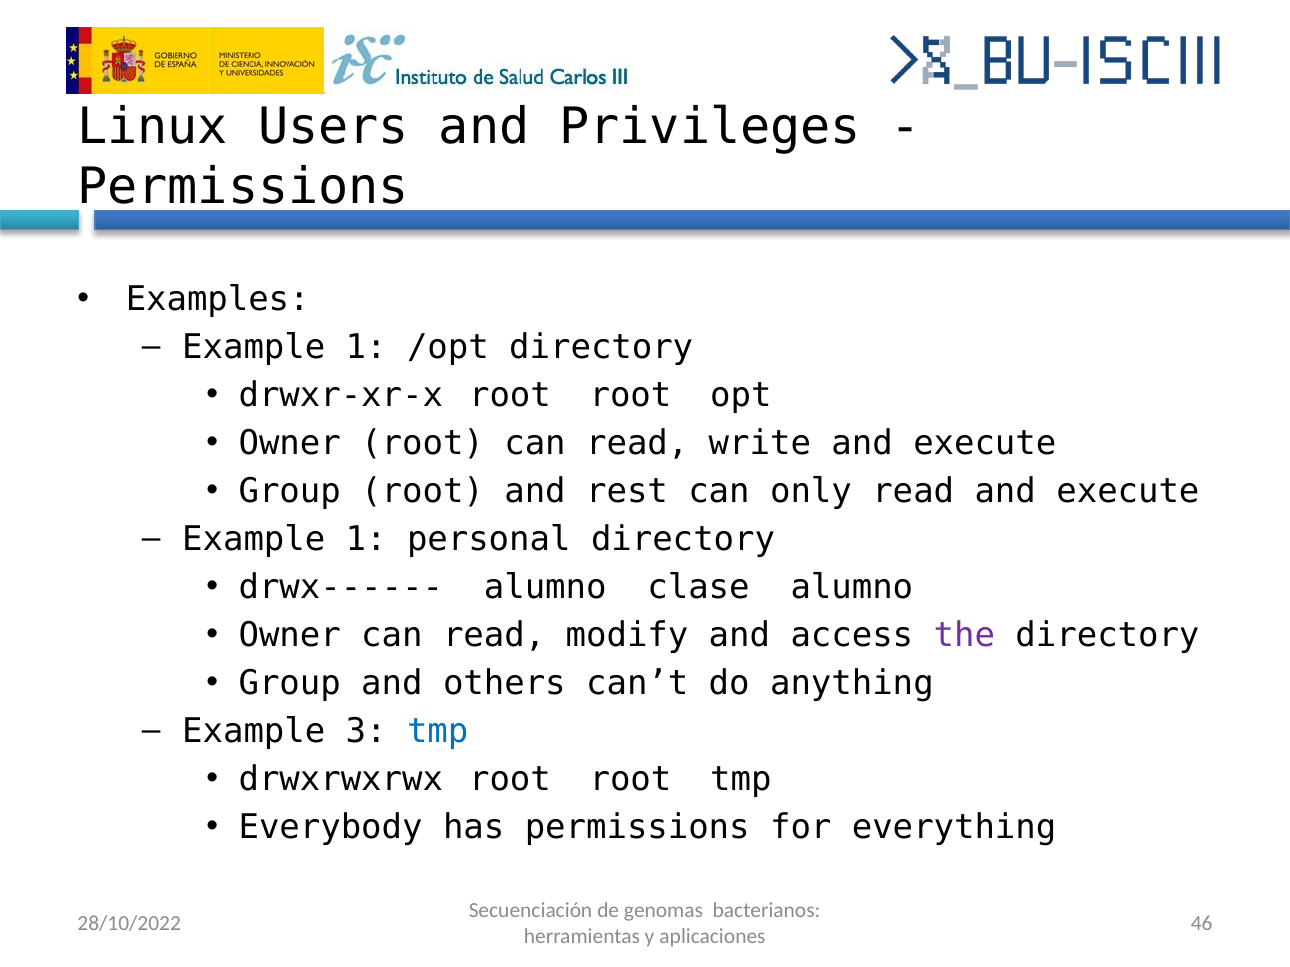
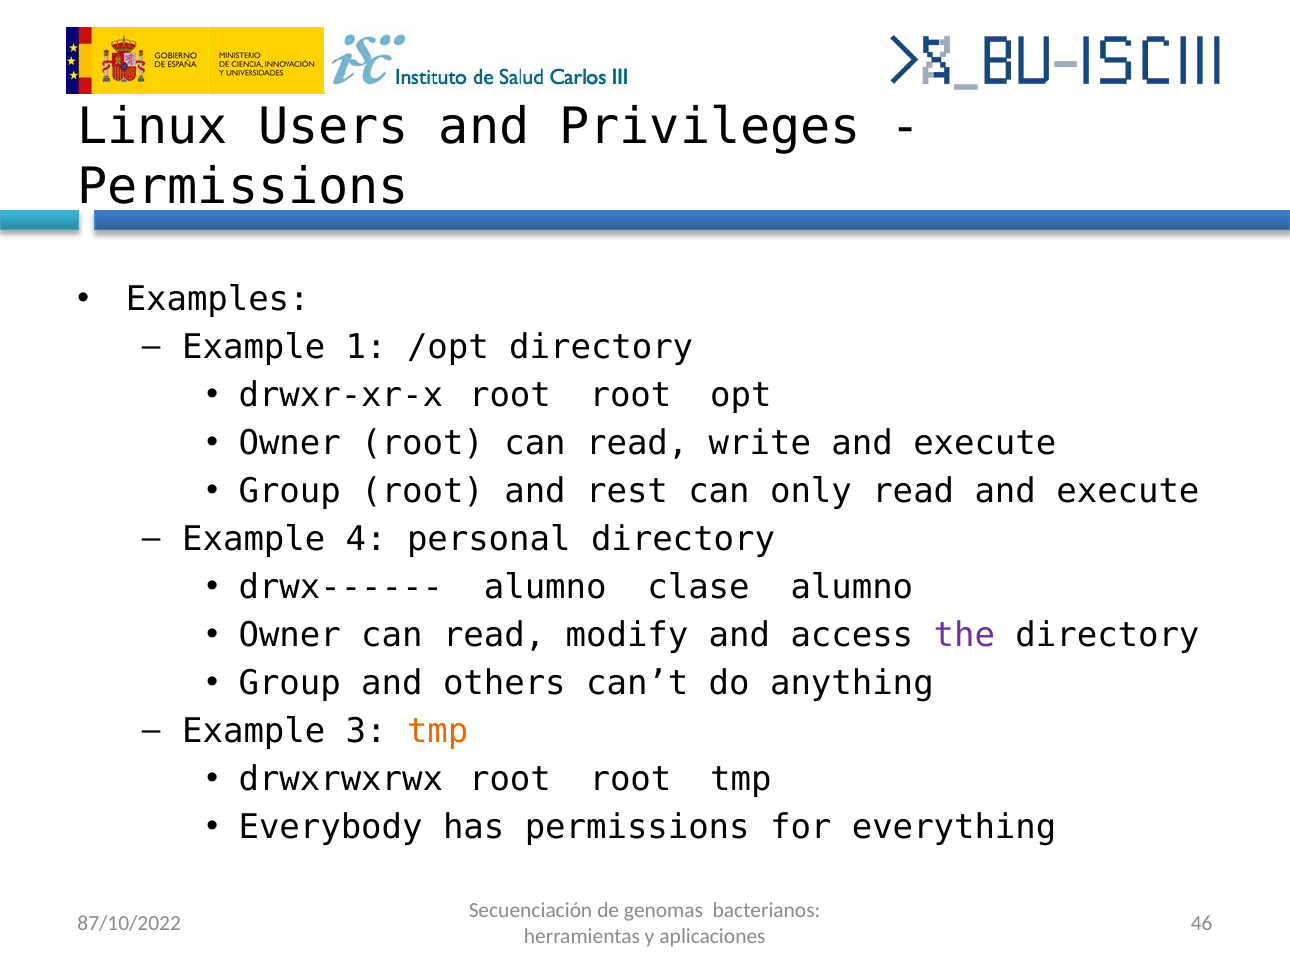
1: 1 -> 4 (366, 540)
tmp colour: blue -> orange (438, 732)
28/10/2022: 28/10/2022 -> 87/10/2022 (129, 924)
